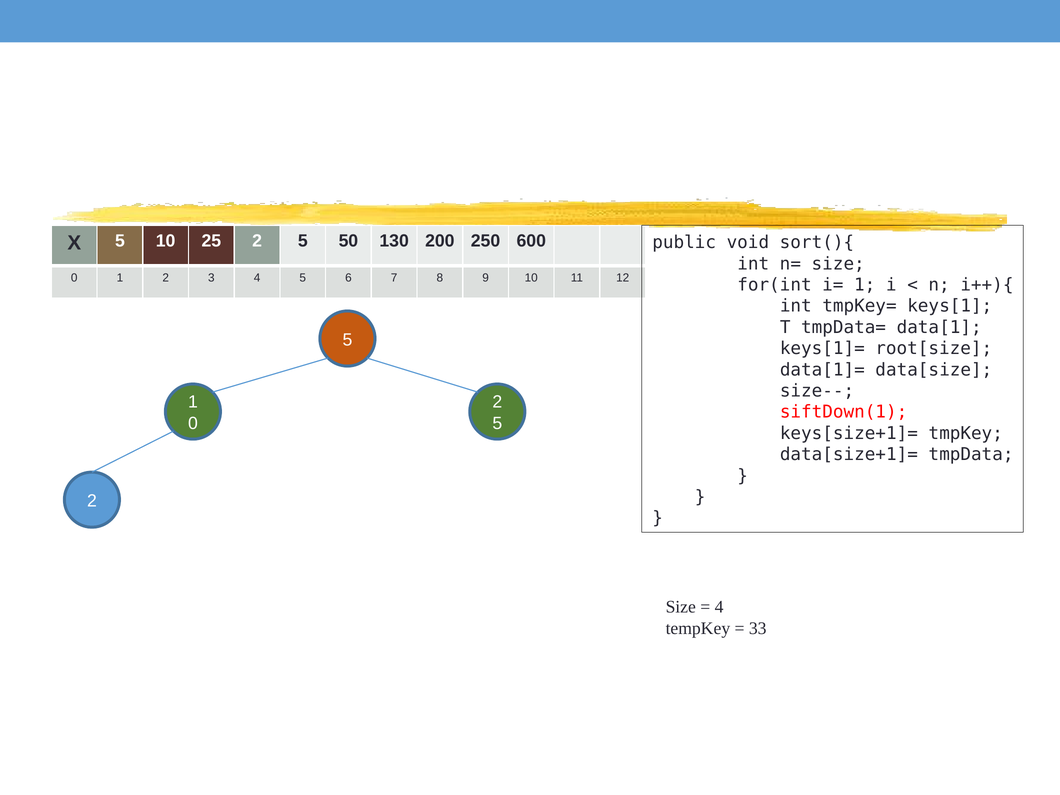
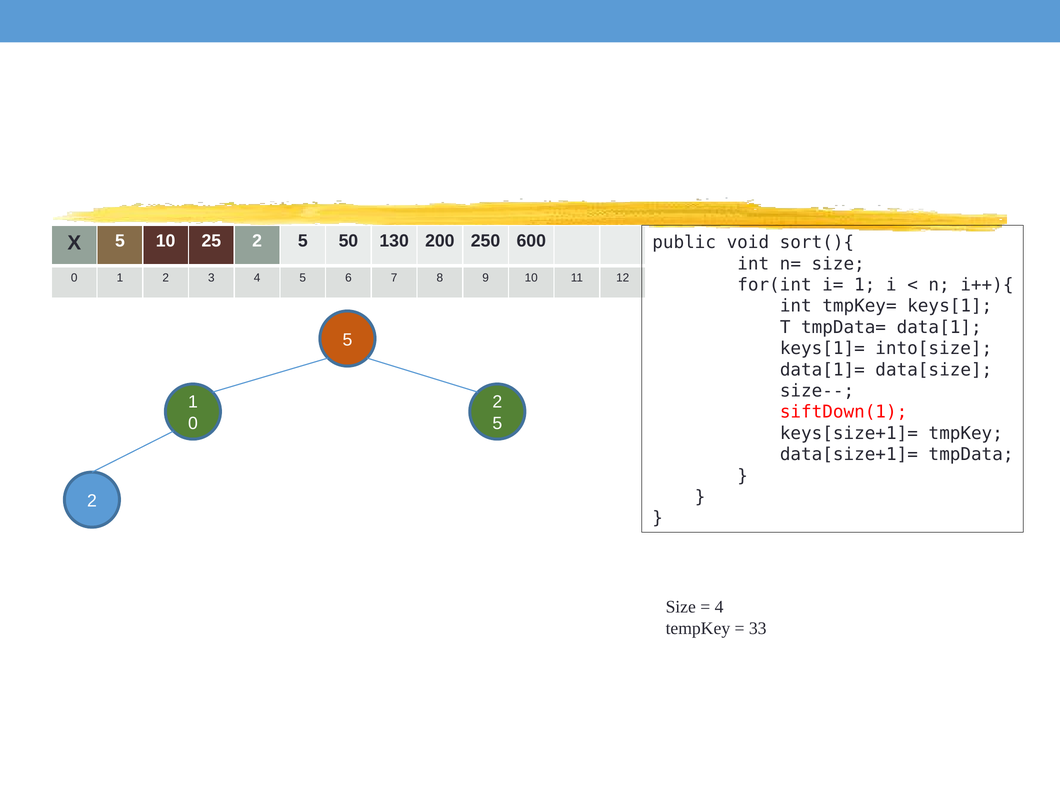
root[size: root[size -> into[size (934, 349)
